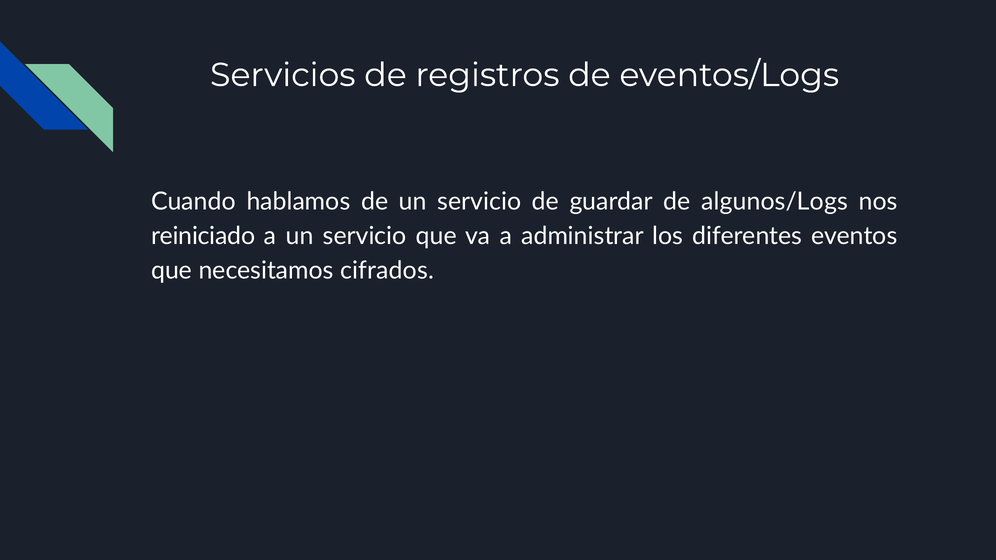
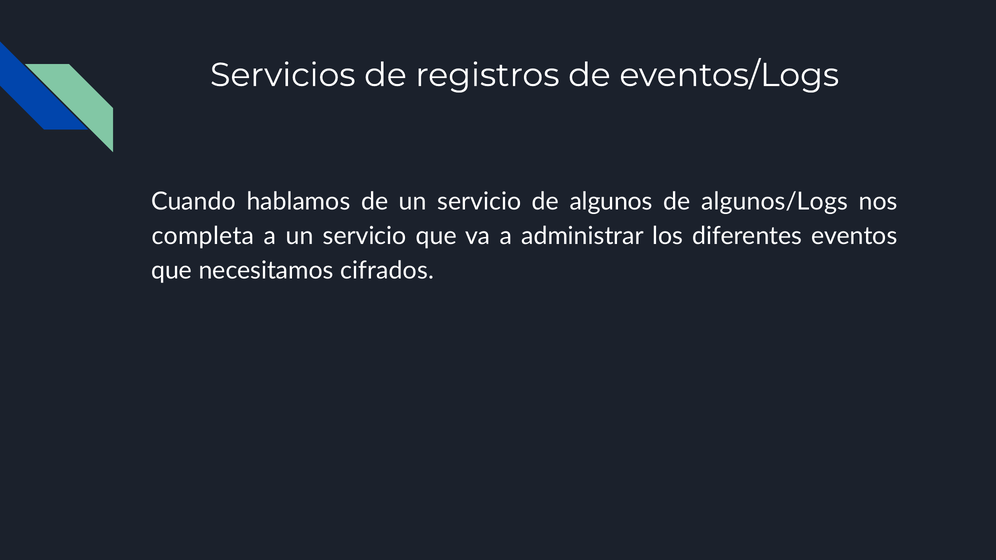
guardar: guardar -> algunos (611, 202)
reiniciado: reiniciado -> completa (203, 236)
